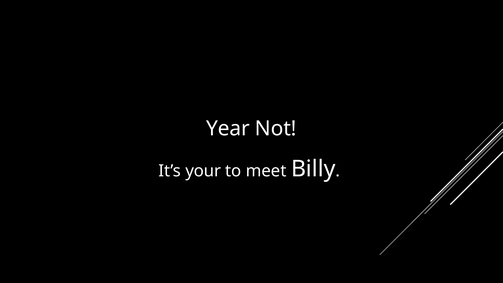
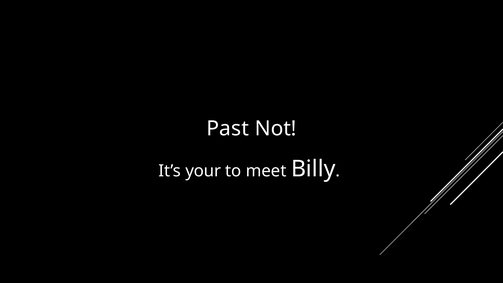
Year: Year -> Past (228, 128)
